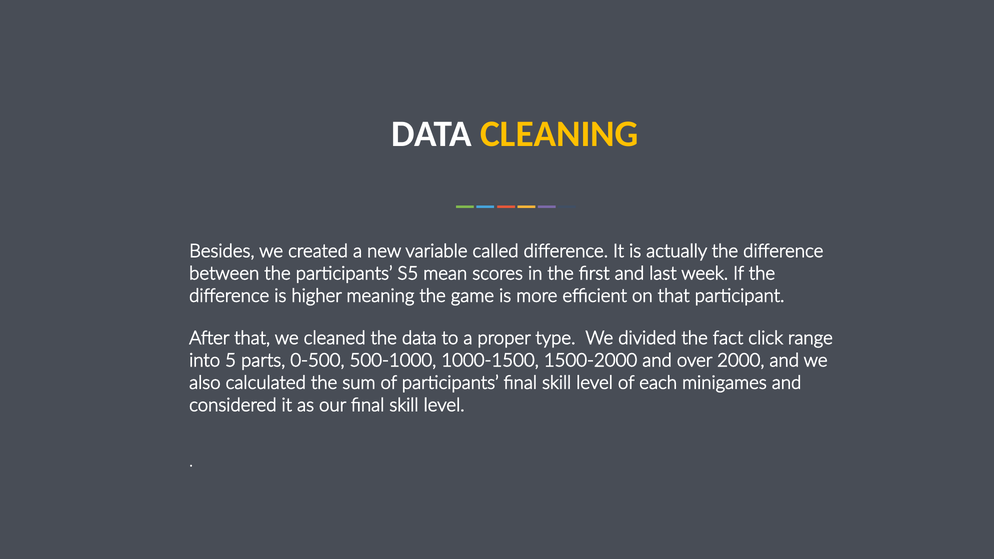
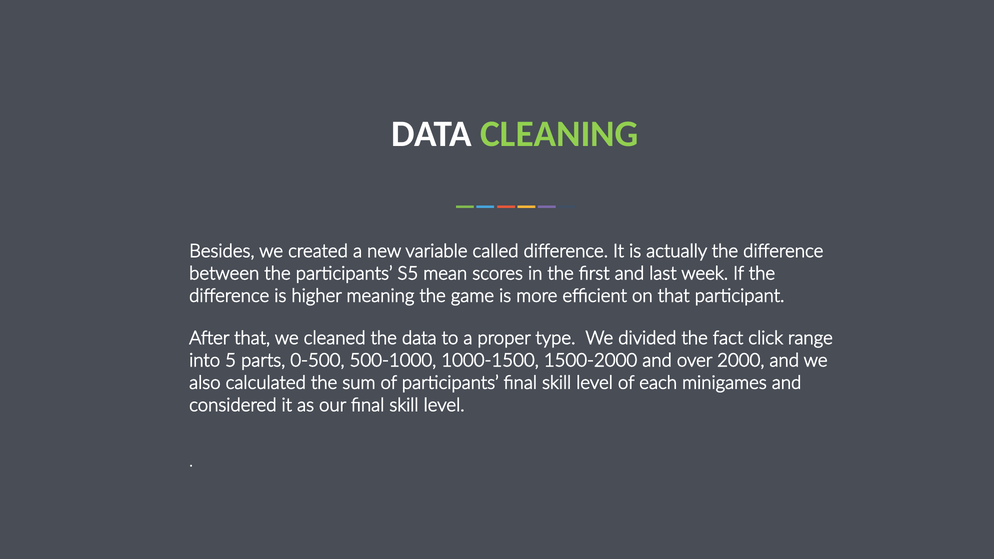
CLEANING colour: yellow -> light green (559, 134)
